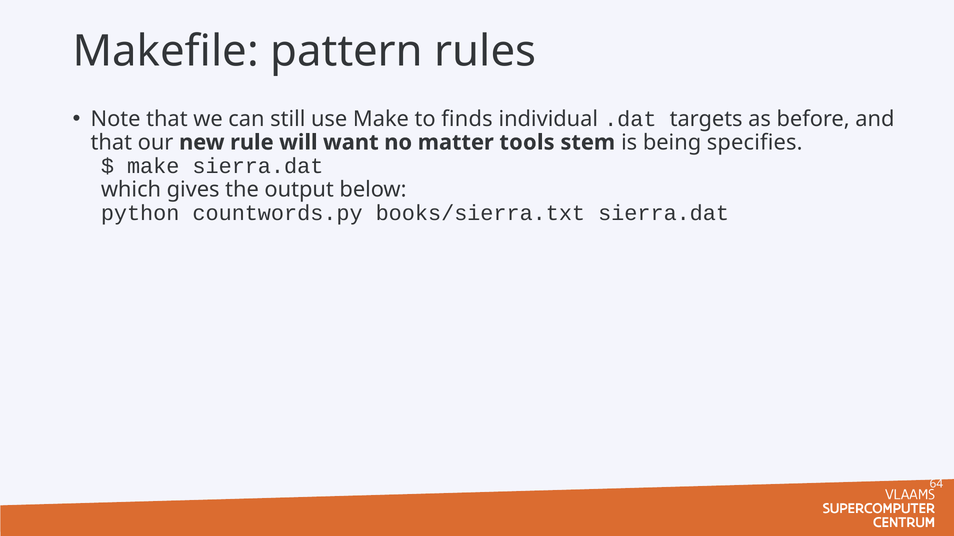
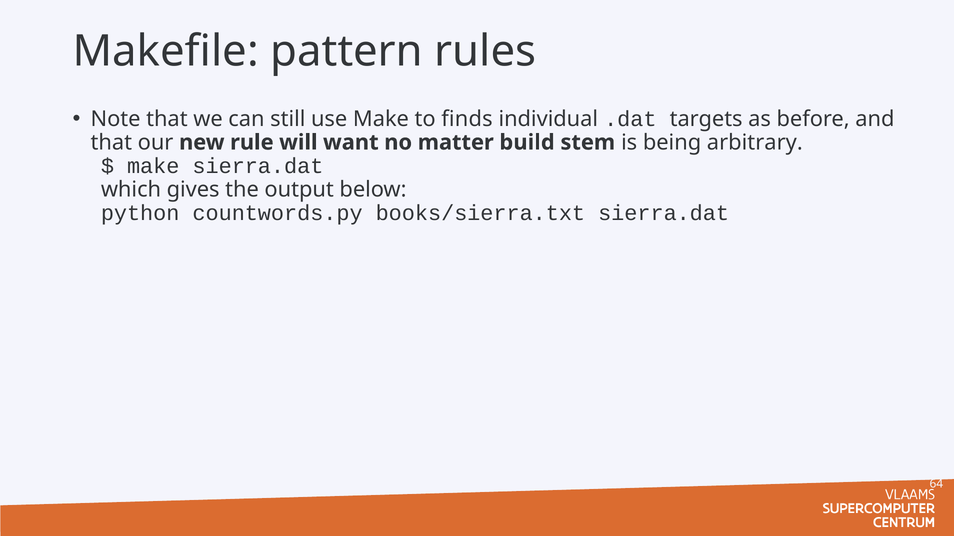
tools: tools -> build (527, 143)
specifies: specifies -> arbitrary (755, 143)
